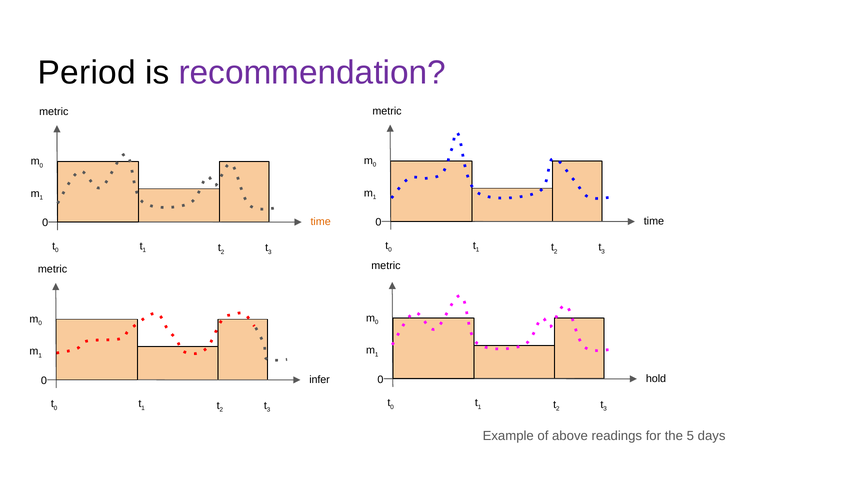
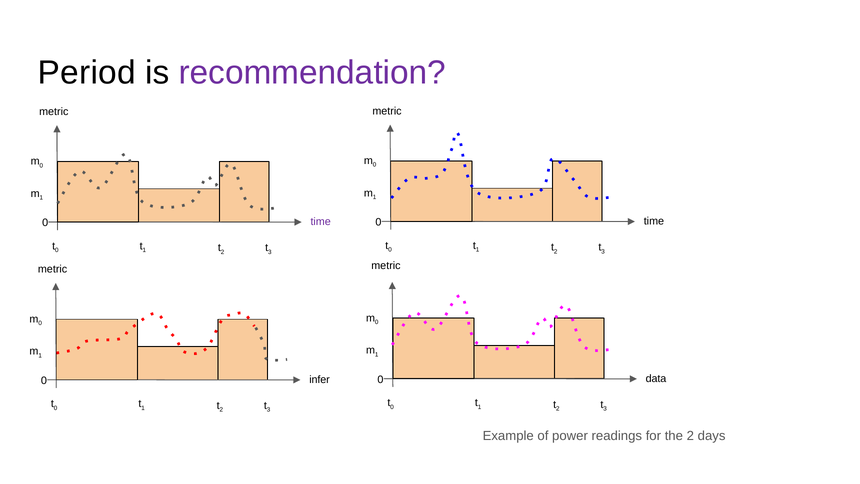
time colour: orange -> purple (321, 222)
hold: hold -> data (656, 378)
above: above -> power (570, 436)
the 5: 5 -> 2 (690, 436)
